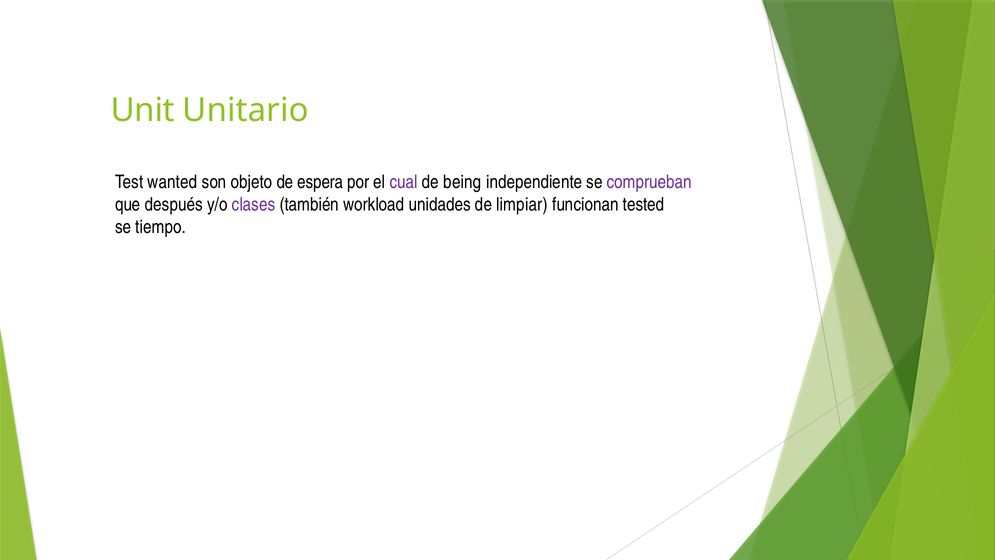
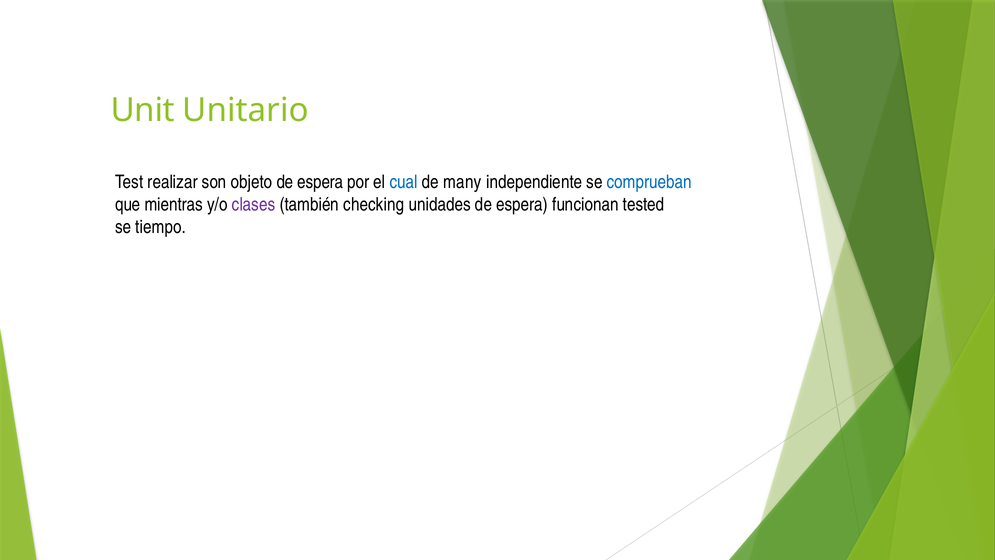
wanted: wanted -> realizar (173, 182)
cual colour: purple -> blue (404, 182)
being: being -> many (462, 182)
comprueban colour: purple -> blue (649, 182)
después: después -> mientras (174, 205)
workload: workload -> checking (374, 205)
unidades de limpiar: limpiar -> espera (522, 205)
